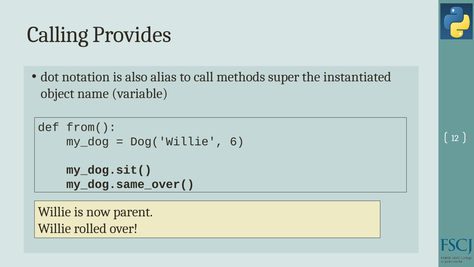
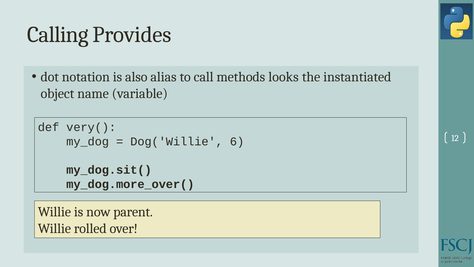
super: super -> looks (284, 77)
from(: from( -> very( (91, 127)
my_dog.same_over(: my_dog.same_over( -> my_dog.more_over( (130, 184)
